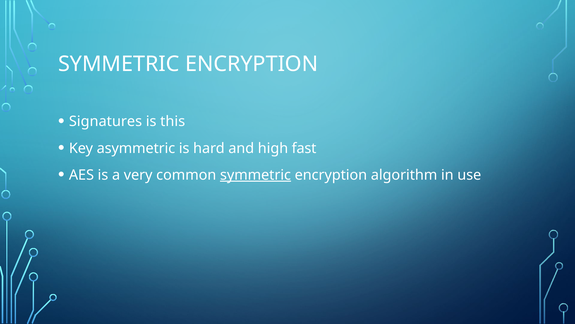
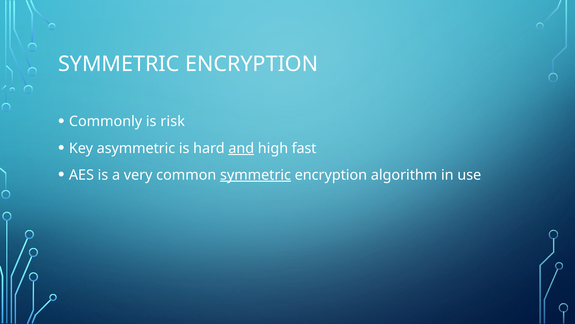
Signatures: Signatures -> Commonly (106, 121)
this: this -> risk (173, 121)
and underline: none -> present (241, 148)
